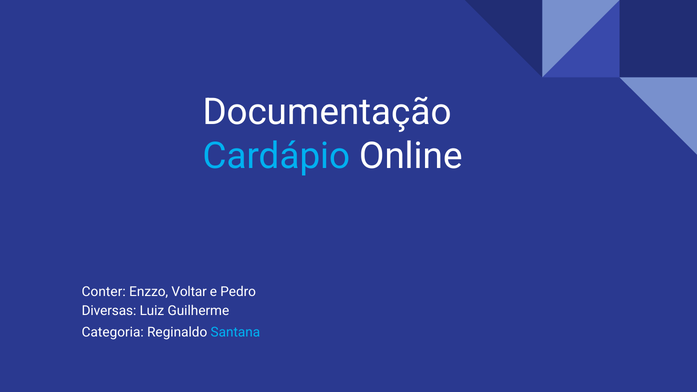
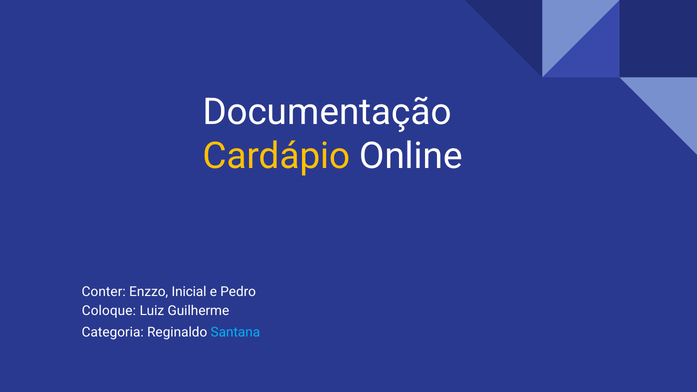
Cardápio colour: light blue -> yellow (276, 156)
Voltar: Voltar -> Inicial (189, 292)
Diversas: Diversas -> Coloque (109, 311)
